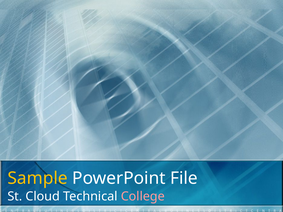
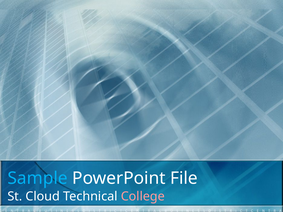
Sample colour: yellow -> light blue (38, 178)
